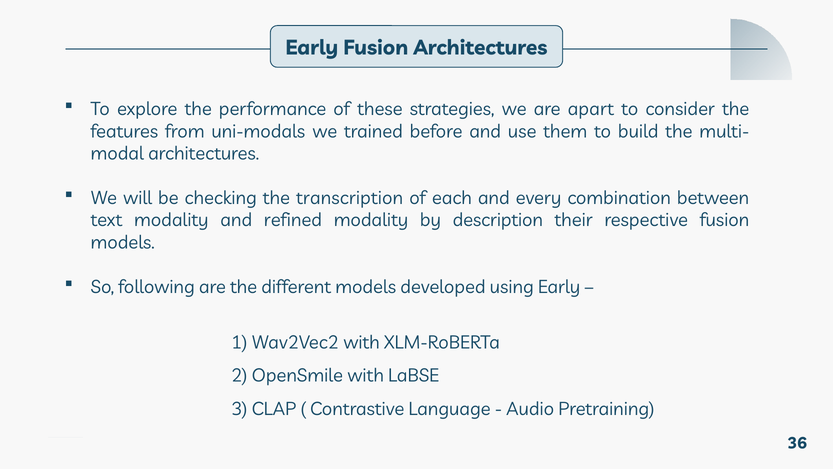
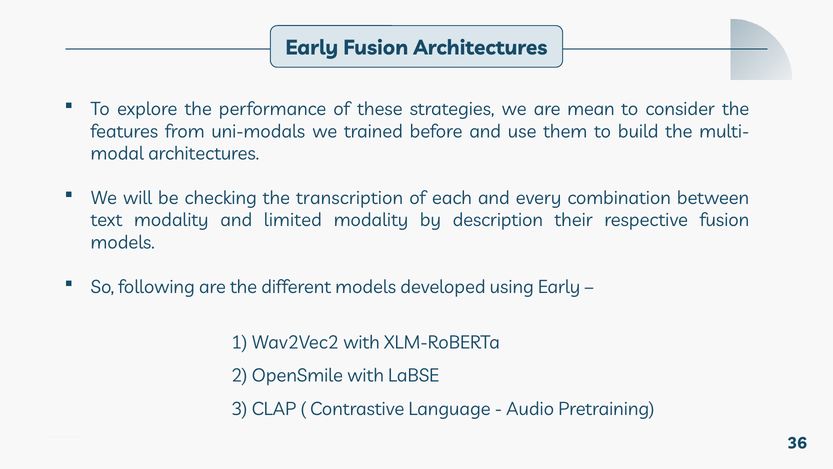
apart: apart -> mean (591, 109)
refined: refined -> limited (293, 220)
